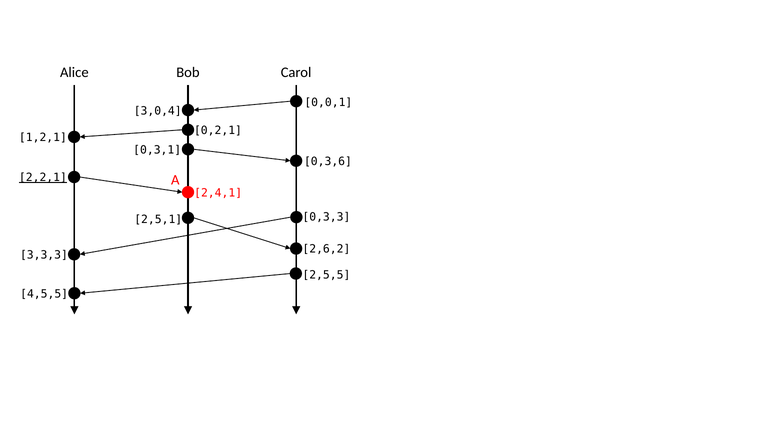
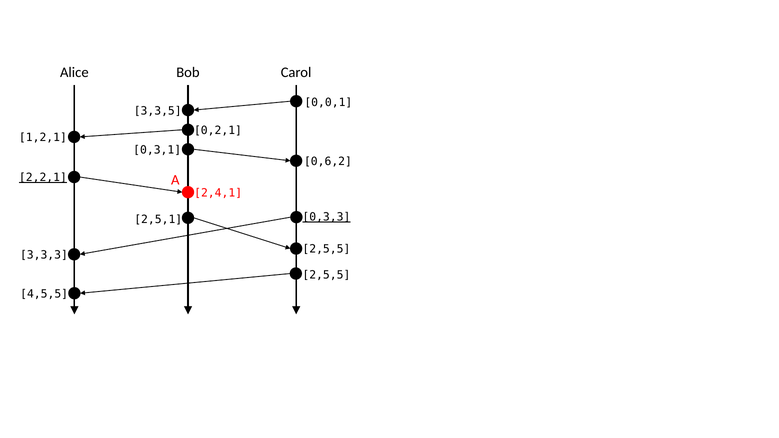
3,0,4: 3,0,4 -> 3,3,5 (158, 111)
0,3,6: 0,3,6 -> 0,6,2 (328, 161)
0,3,3 underline: none -> present (326, 217)
2,6,2: 2,6,2 -> 2,5,5 (326, 249)
